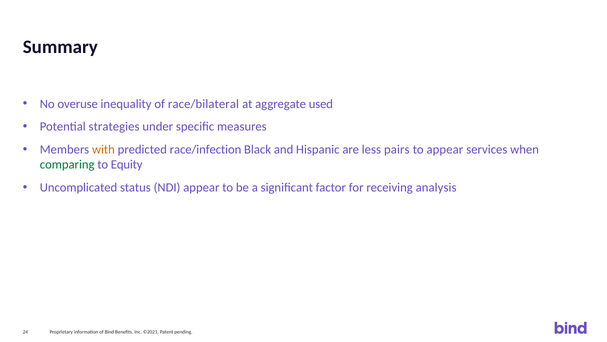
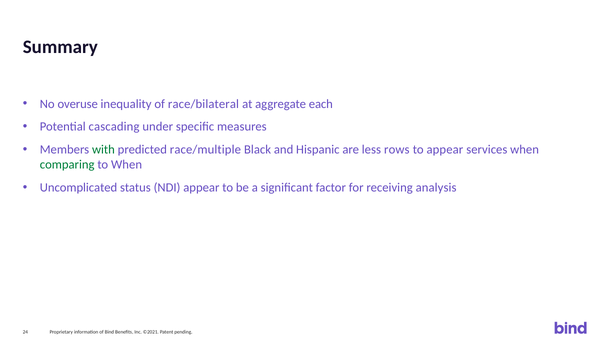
used: used -> each (321, 104)
strategies: strategies -> cascading (114, 127)
with colour: orange -> green (103, 149)
race/infection: race/infection -> race/multiple (205, 149)
pairs: pairs -> rows (397, 149)
to Equity: Equity -> When (127, 165)
